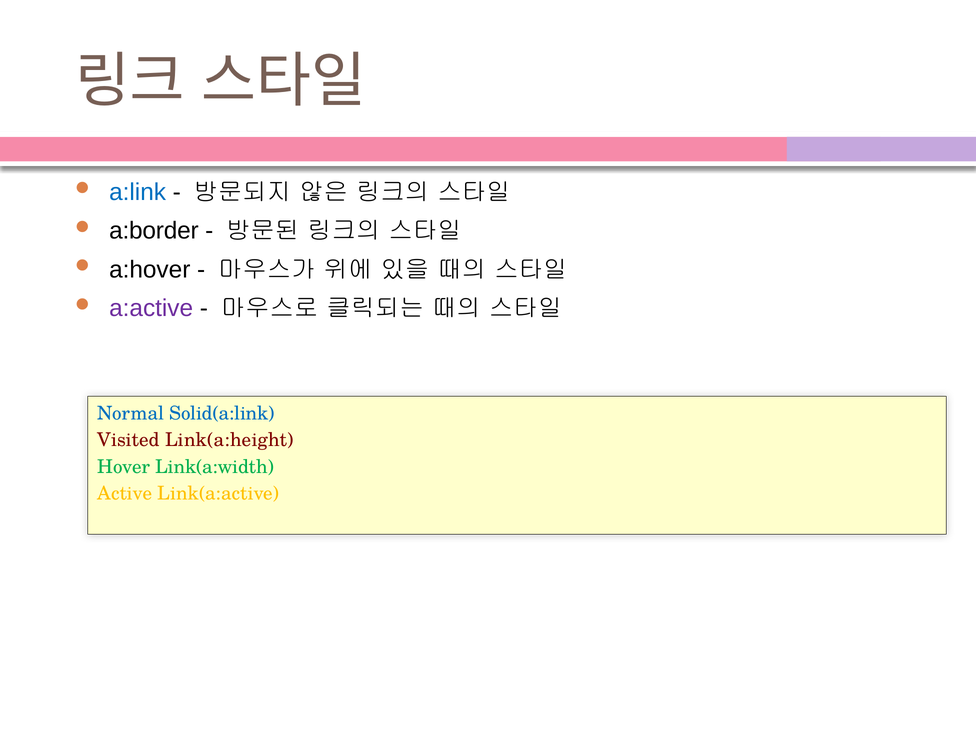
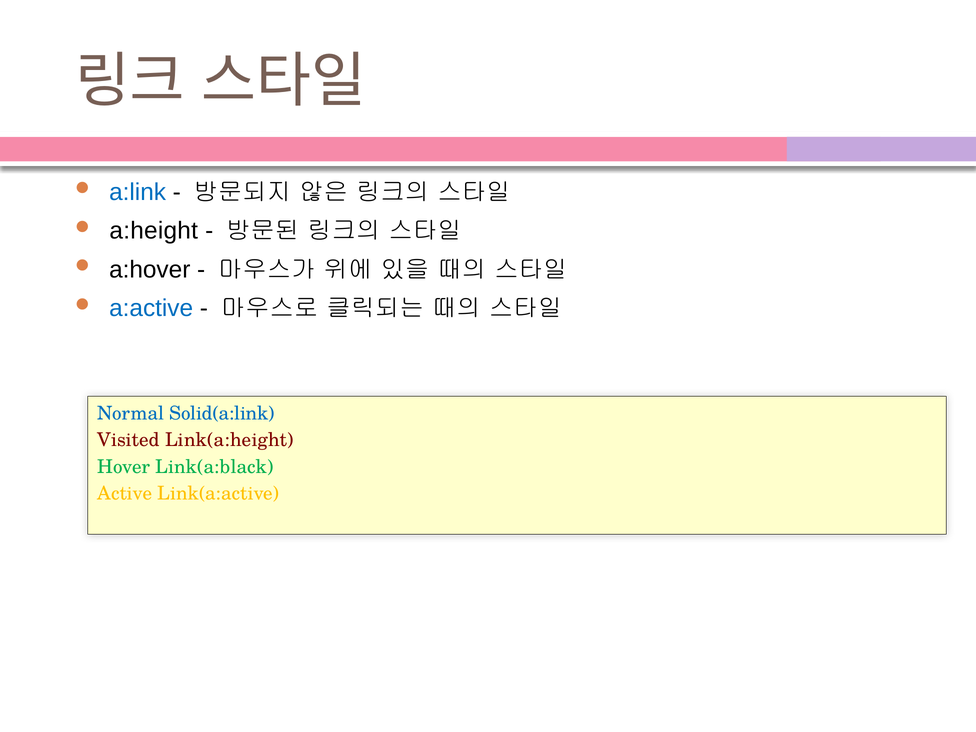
a:border: a:border -> a:height (154, 231)
a:active colour: purple -> blue (151, 308)
Link(a:width: Link(a:width -> Link(a:black (214, 467)
